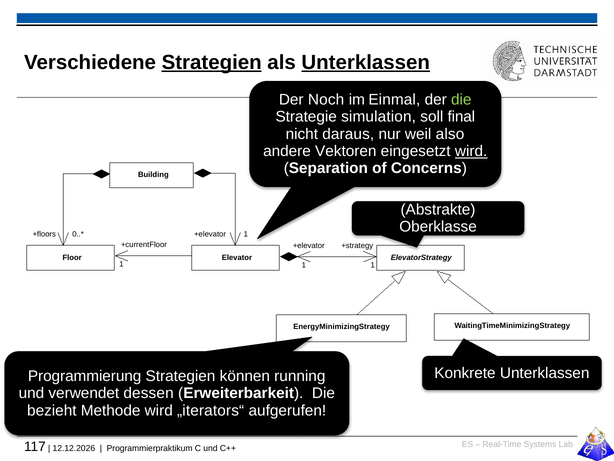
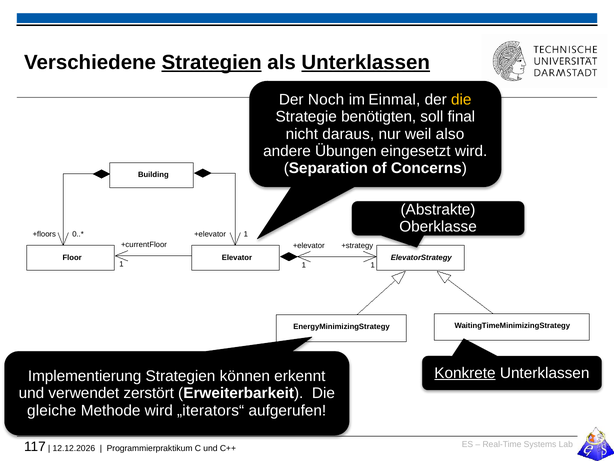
die colour: light green -> yellow (461, 100)
simulation: simulation -> benötigten (379, 117)
Vektoren: Vektoren -> Übungen (346, 151)
wird underline: present -> none (471, 151)
Konkrete underline: none -> present (465, 373)
Programmierung: Programmierung -> Implementierung (85, 376)
running: running -> erkennt (300, 376)
dessen: dessen -> zerstört (149, 393)
bezieht: bezieht -> gleiche (52, 410)
